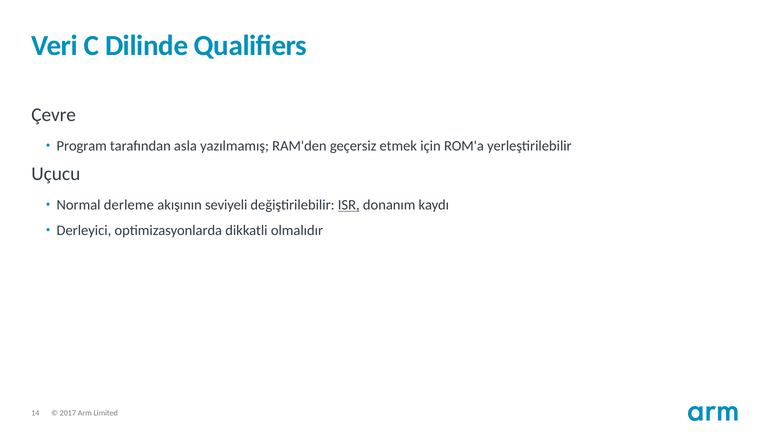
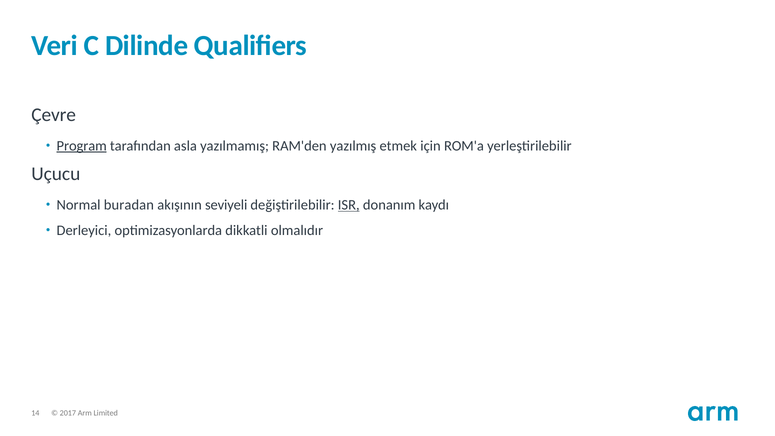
Program underline: none -> present (82, 146)
geçersiz: geçersiz -> yazılmış (353, 146)
derleme: derleme -> buradan (129, 205)
